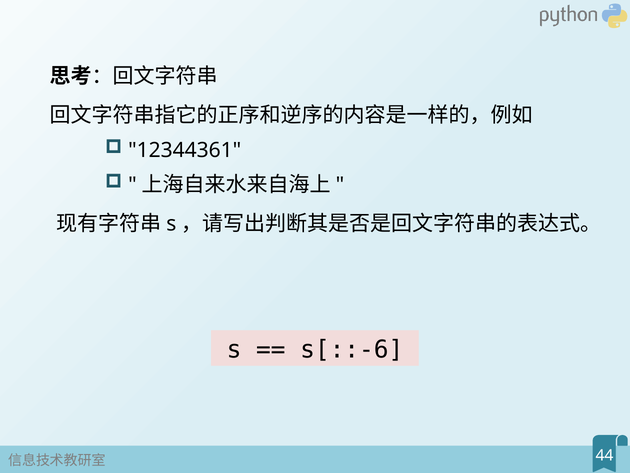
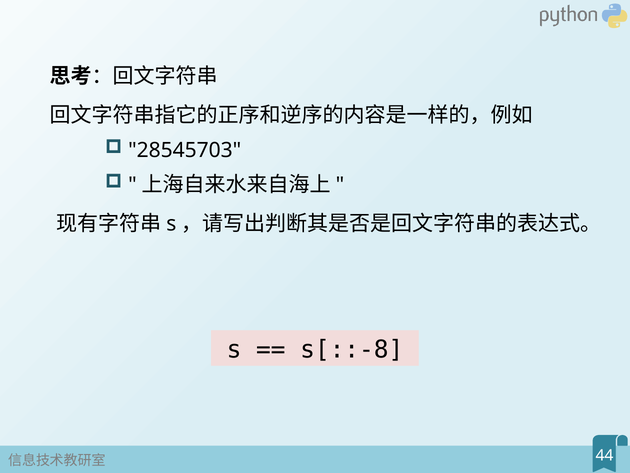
12344361: 12344361 -> 28545703 (185, 150)
s[::-6: s[::-6 -> s[::-8 (352, 349)
